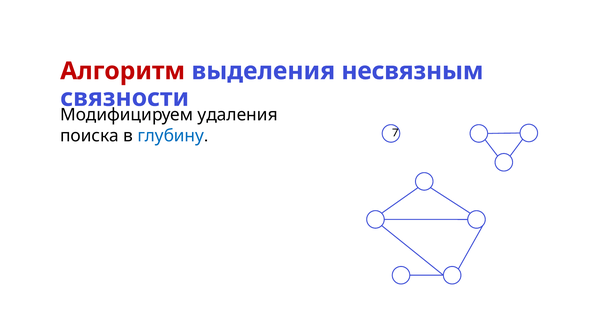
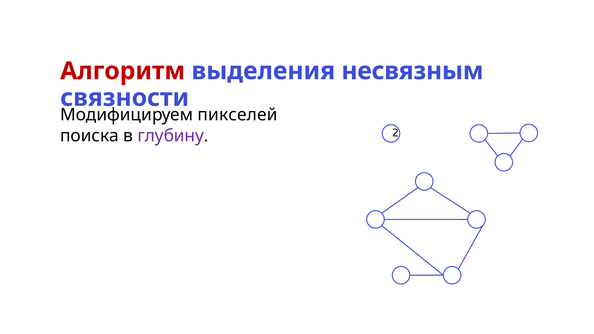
удаления: удаления -> пикселей (238, 115)
глубину colour: blue -> purple (171, 136)
7: 7 -> 2 (395, 133)
